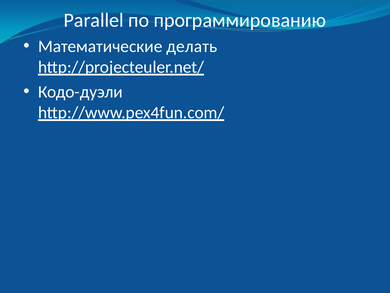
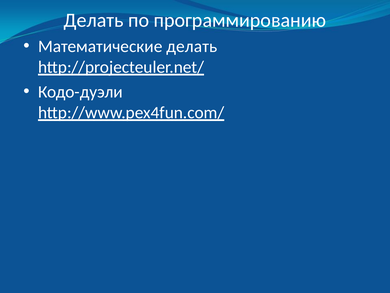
Parallel: Parallel -> Делать (94, 20)
